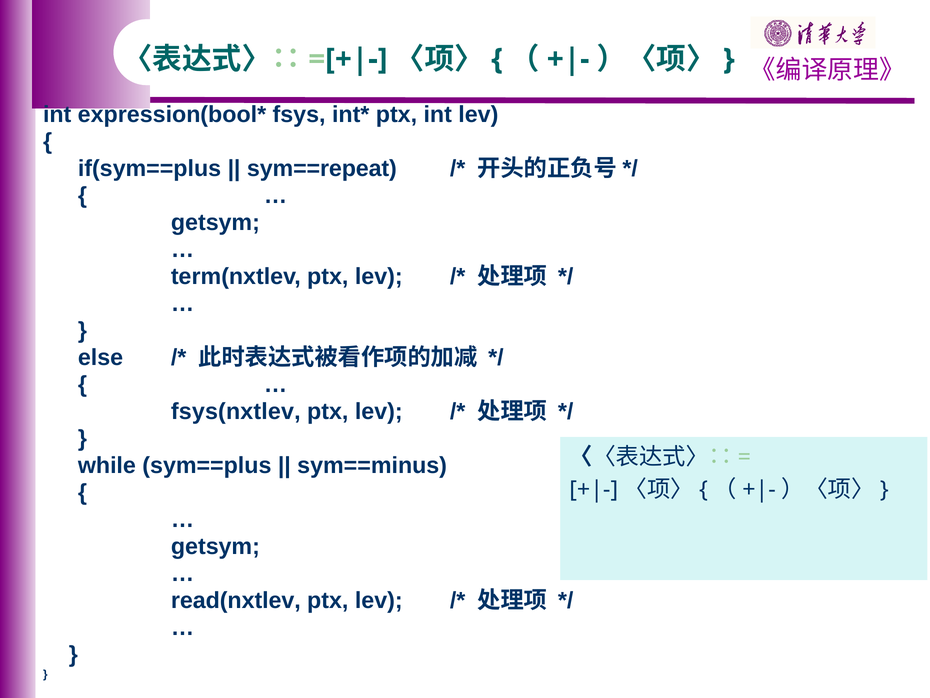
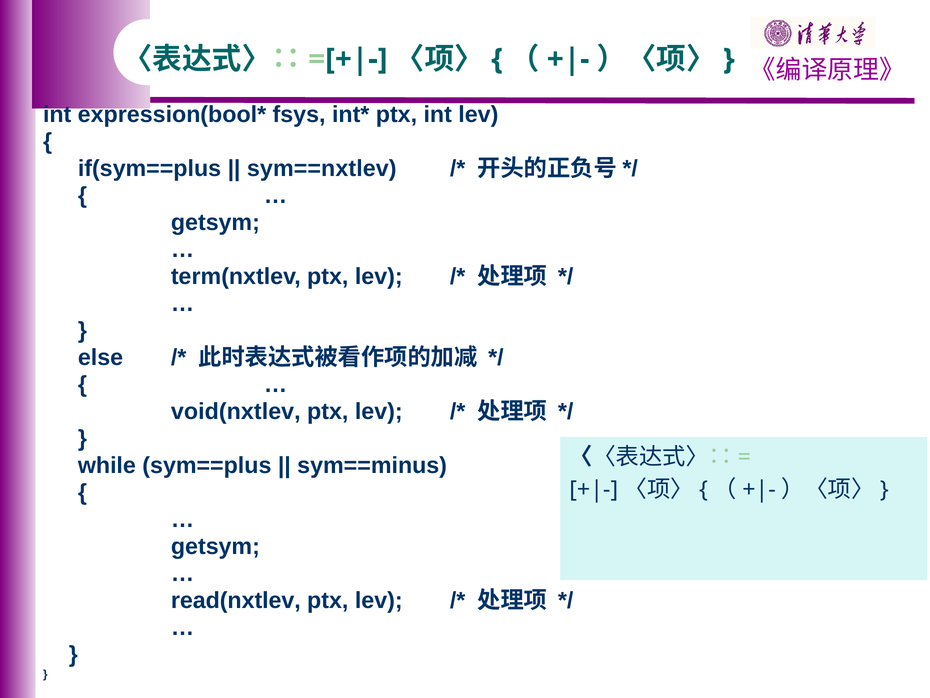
sym==repeat: sym==repeat -> sym==nxtlev (322, 168)
fsys(nxtlev: fsys(nxtlev -> void(nxtlev (236, 411)
